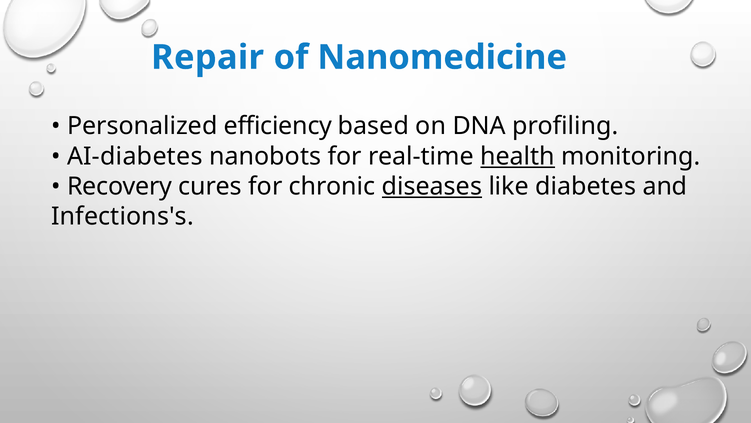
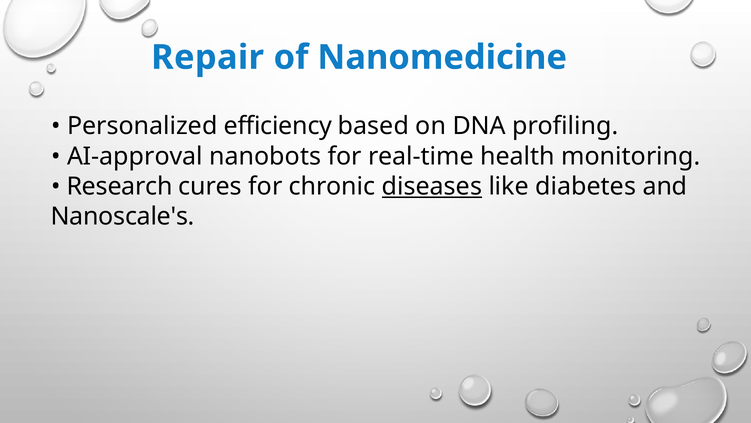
AI-diabetes: AI-diabetes -> AI-approval (135, 156)
health underline: present -> none (518, 156)
Recovery: Recovery -> Research (120, 186)
Infections's: Infections's -> Nanoscale's (123, 216)
